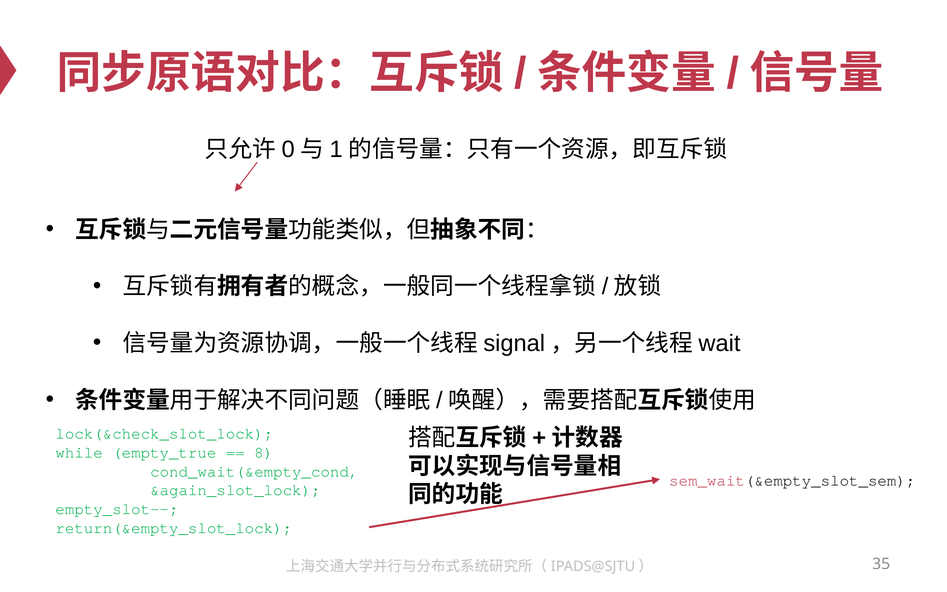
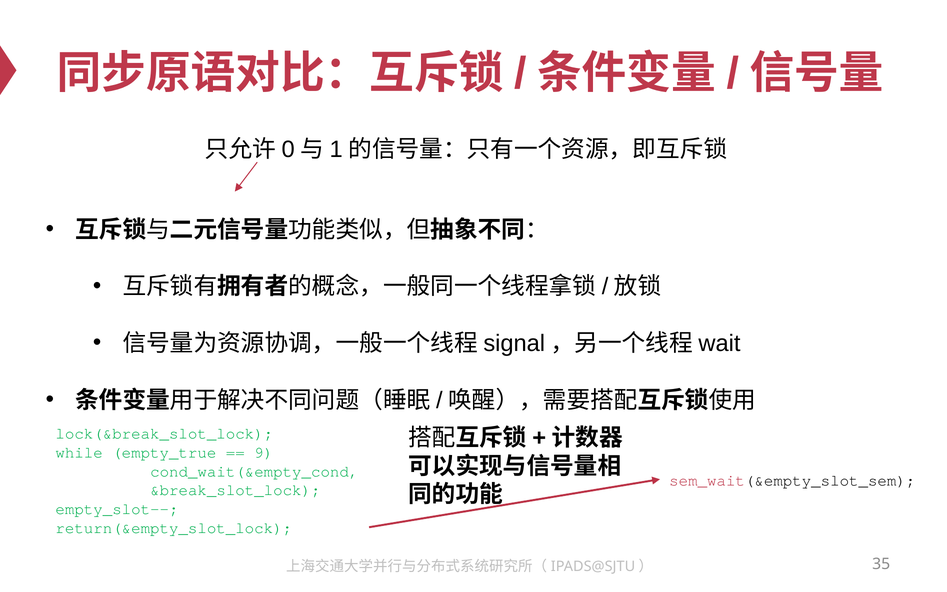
lock(&check_slot_lock: lock(&check_slot_lock -> lock(&break_slot_lock (164, 433)
8: 8 -> 9 (264, 452)
&again_slot_lock: &again_slot_lock -> &break_slot_lock (235, 490)
